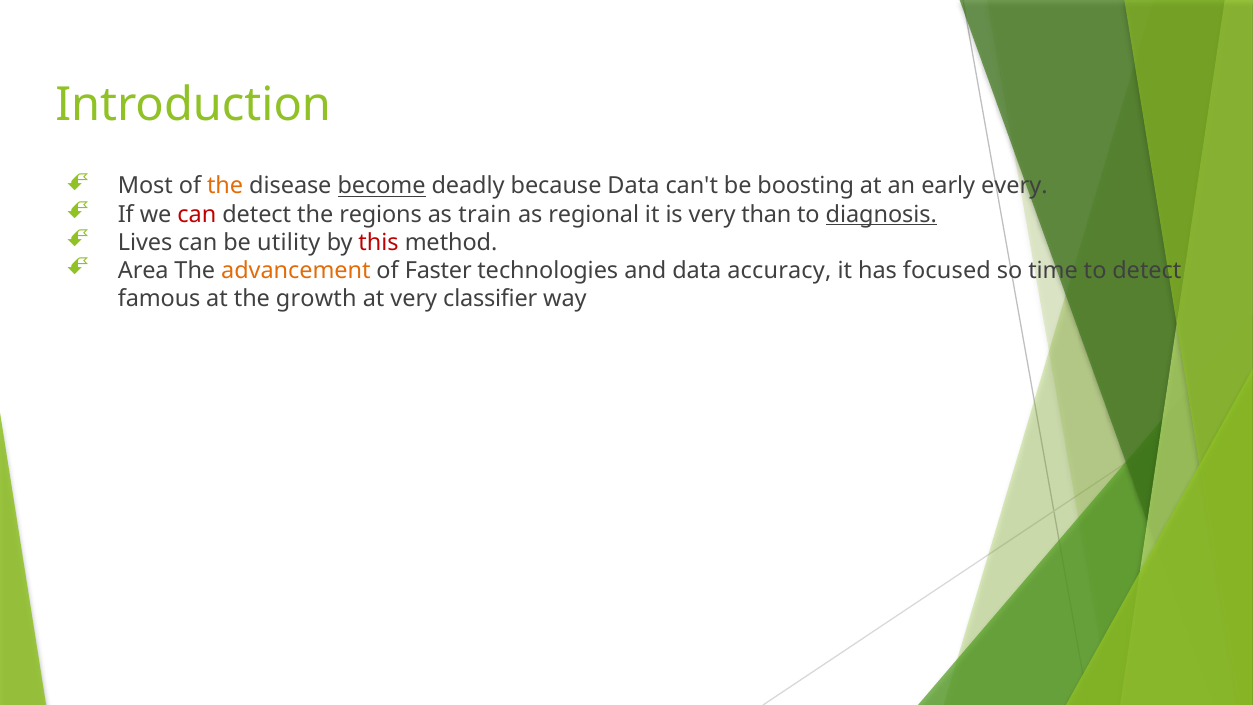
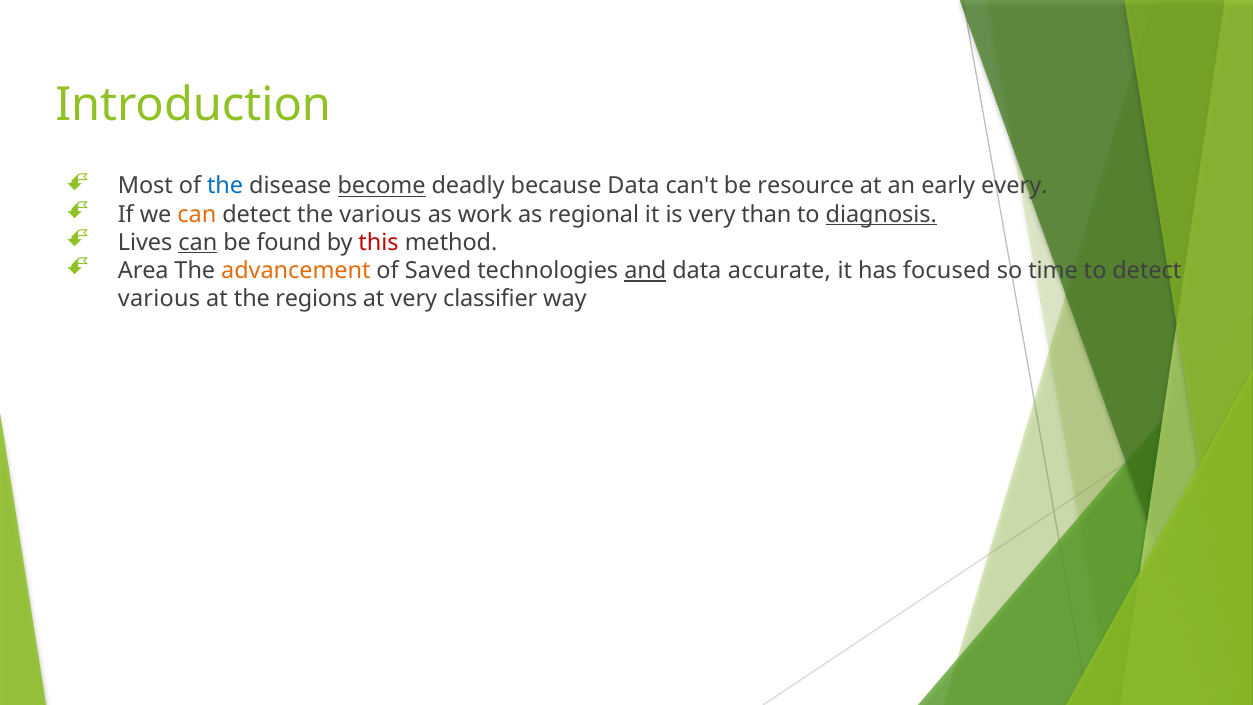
the colour: orange -> blue (225, 186)
boosting: boosting -> resource (806, 186)
can colour: red -> orange (197, 214)
the regions: regions -> various (380, 214)
train: train -> work (485, 214)
can underline: none -> present (198, 243)
utility: utility -> found (289, 243)
Faster: Faster -> Saved (438, 271)
and underline: none -> present (645, 271)
accuracy: accuracy -> accurate (779, 271)
famous: famous -> various (159, 299)
growth: growth -> regions (316, 299)
